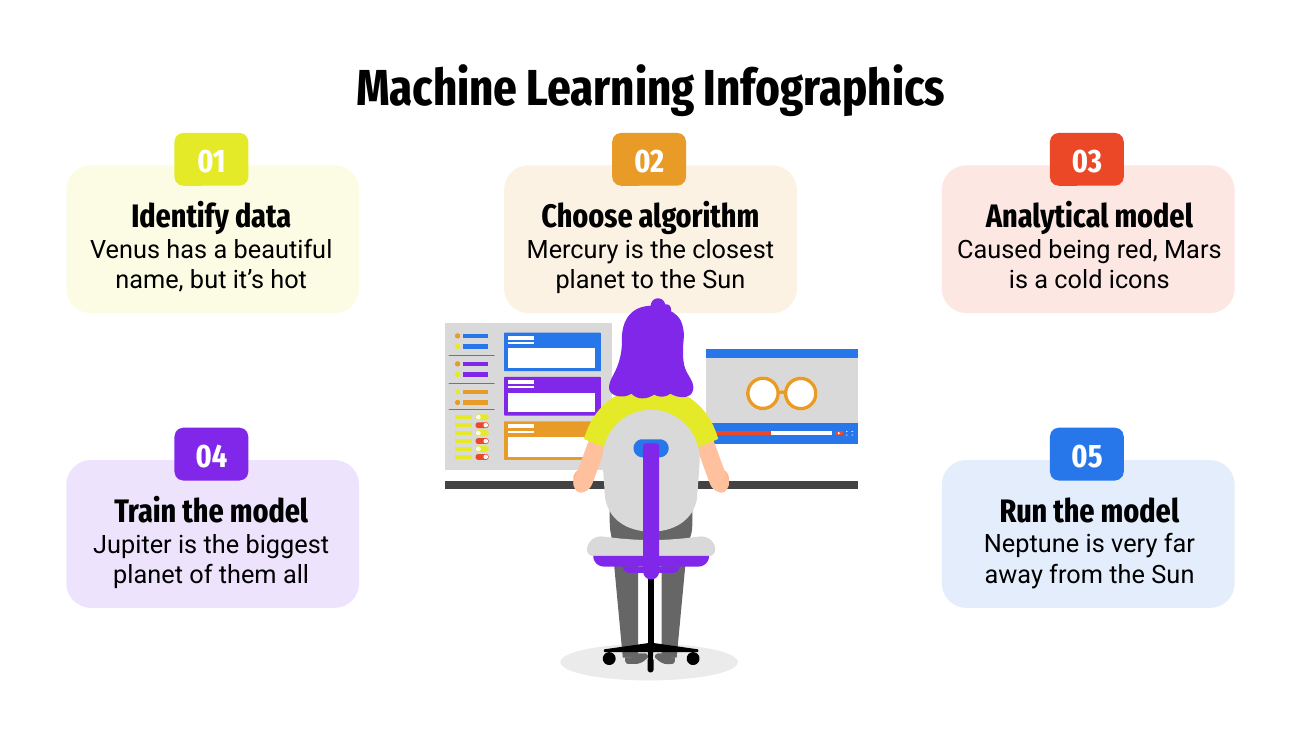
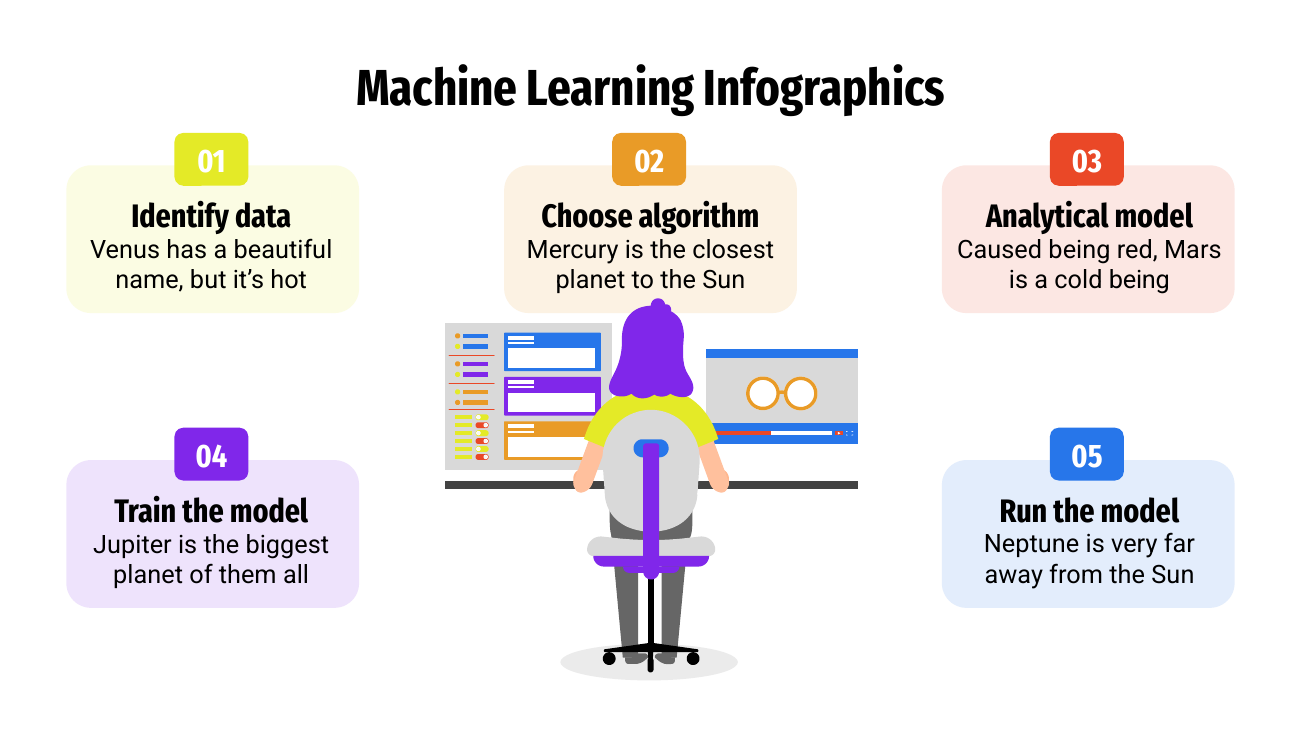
cold icons: icons -> being (1139, 280)
